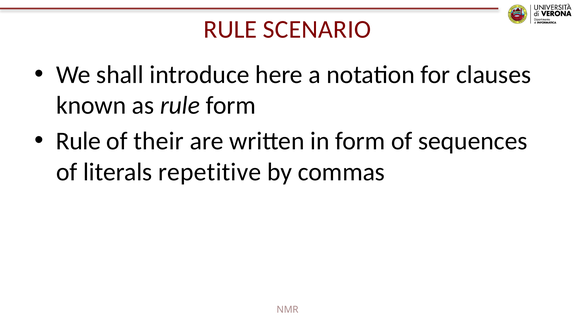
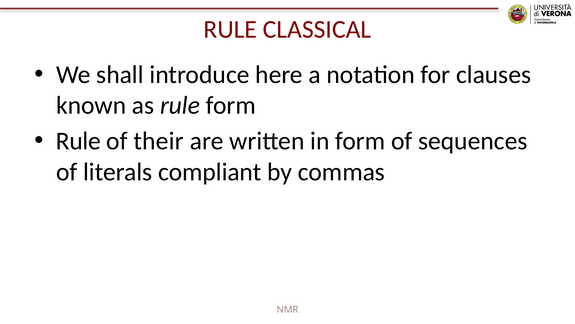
SCENARIO: SCENARIO -> CLASSICAL (317, 29)
repetitive: repetitive -> compliant (210, 172)
